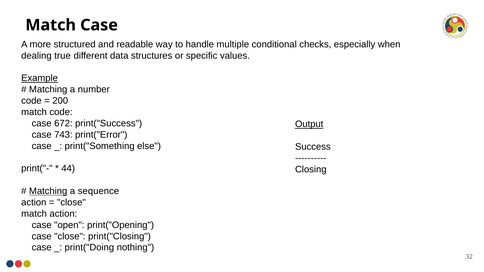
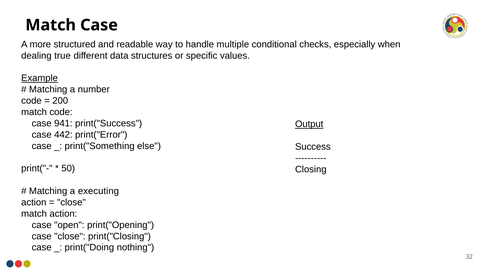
672: 672 -> 941 (63, 123)
743: 743 -> 442 (63, 135)
44: 44 -> 50 (68, 169)
Matching underline: present -> none (48, 191)
sequence: sequence -> executing (98, 191)
